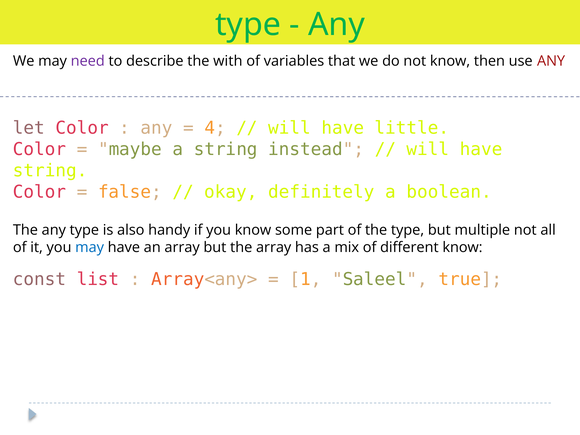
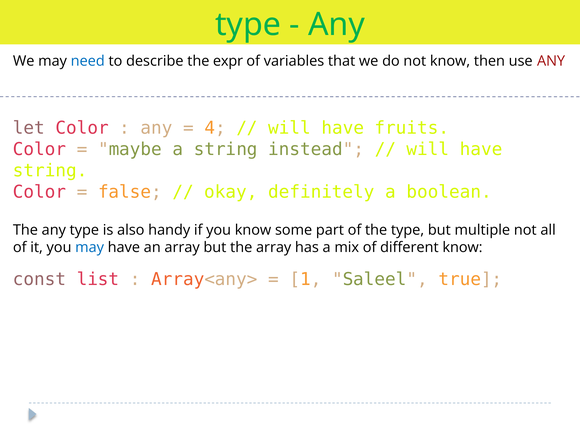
need colour: purple -> blue (88, 61)
with: with -> expr (228, 61)
little: little -> fruits (412, 128)
